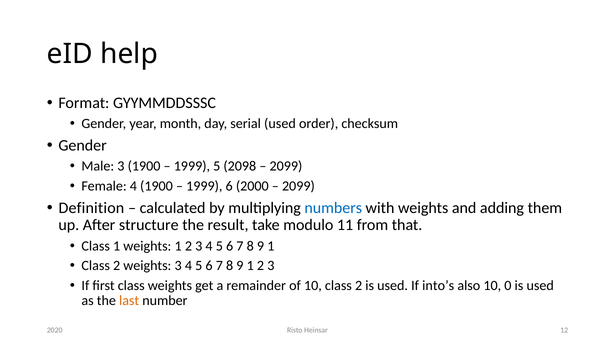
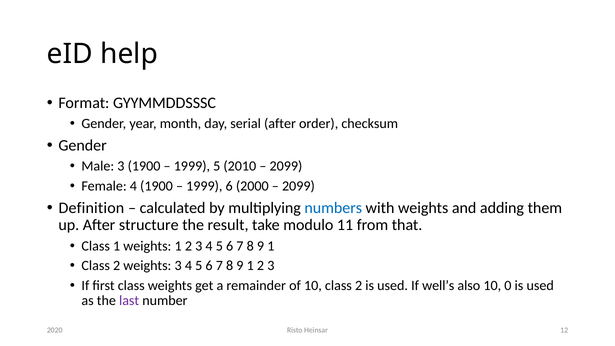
serial used: used -> after (280, 124)
2098: 2098 -> 2010 (240, 166)
into’s: into’s -> well’s (438, 286)
last colour: orange -> purple (129, 301)
